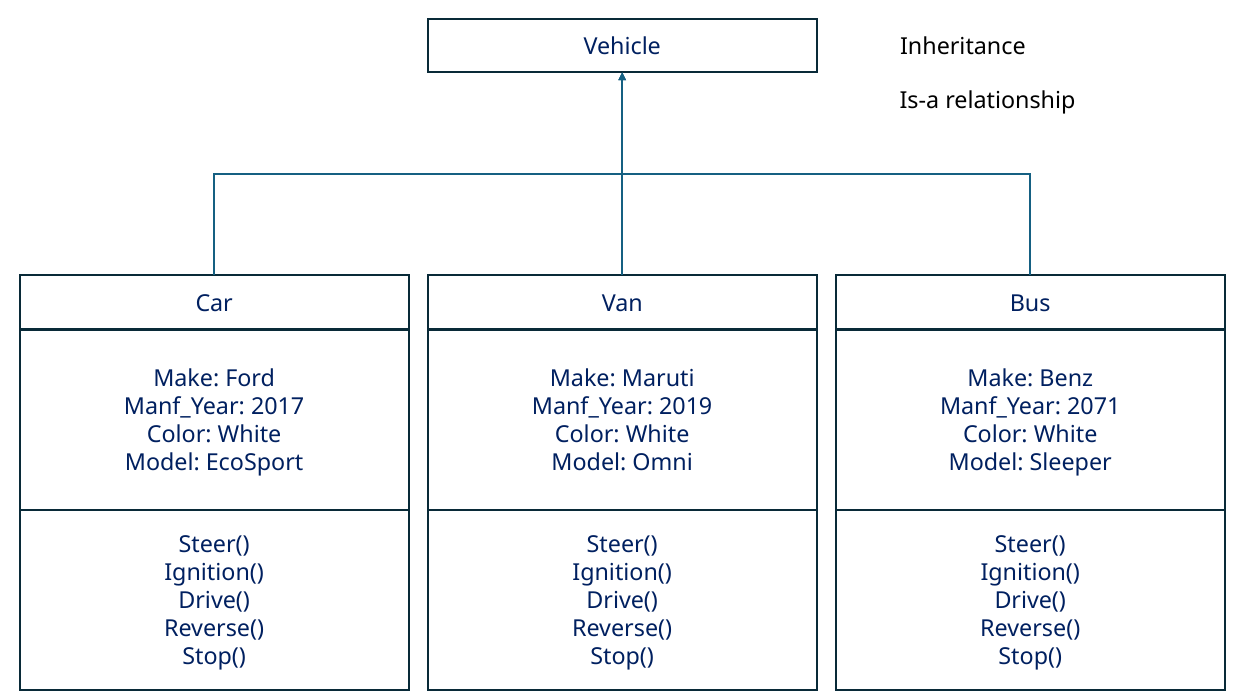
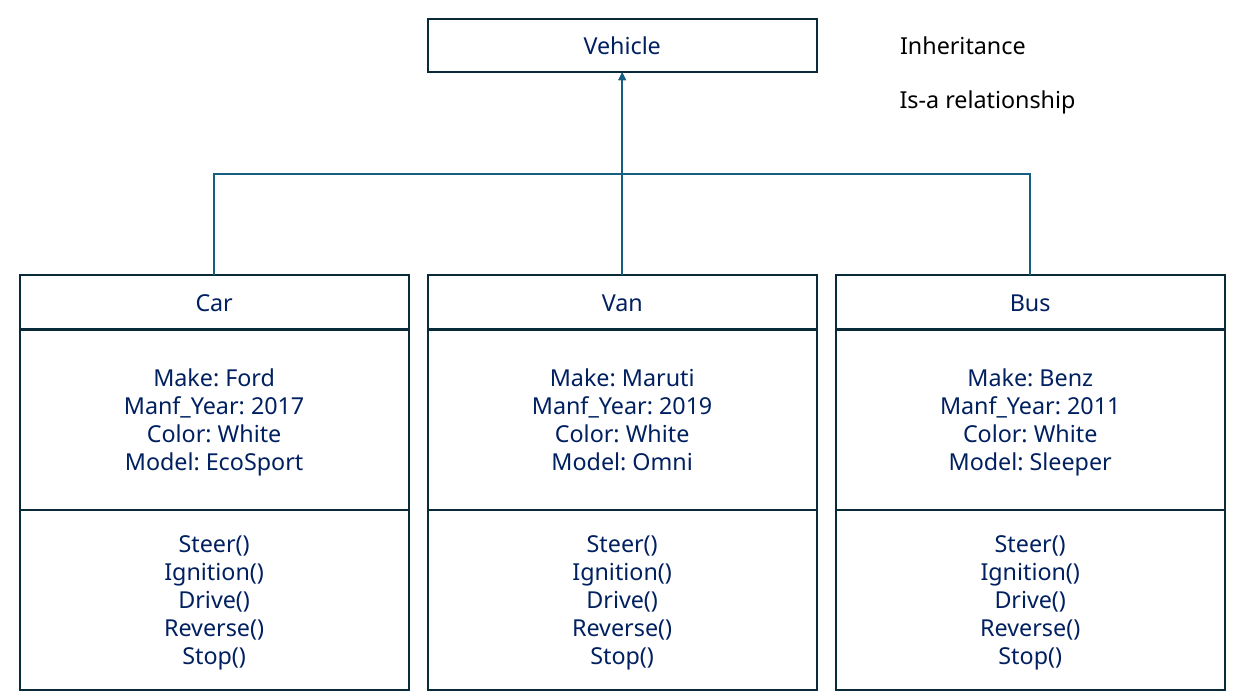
2071: 2071 -> 2011 (1094, 407)
